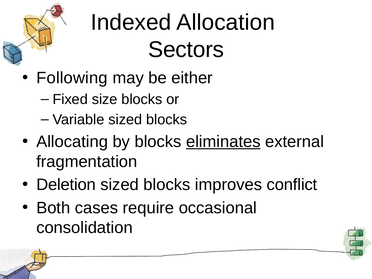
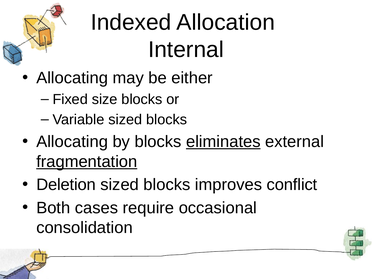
Sectors: Sectors -> Internal (186, 50)
Following: Following -> Allocating (72, 78)
fragmentation underline: none -> present (87, 162)
